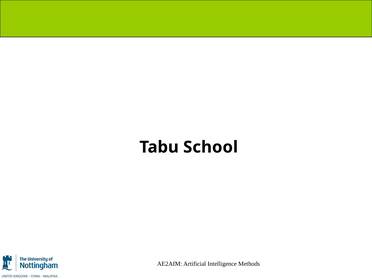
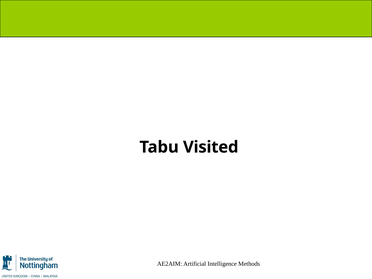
School: School -> Visited (211, 147)
